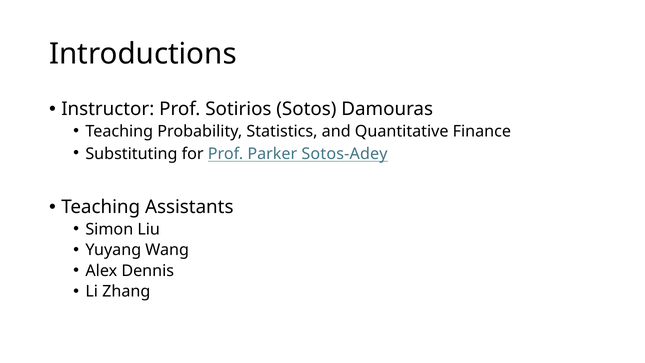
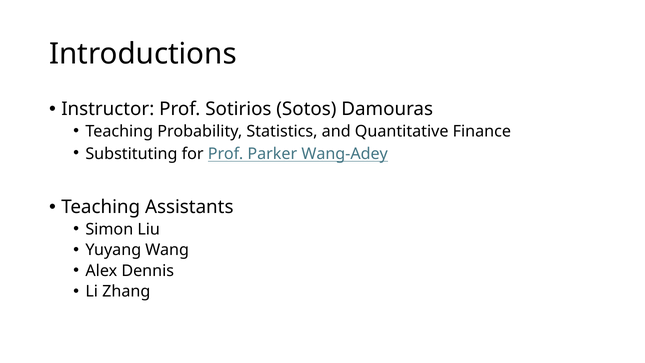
Sotos-Adey: Sotos-Adey -> Wang-Adey (345, 154)
